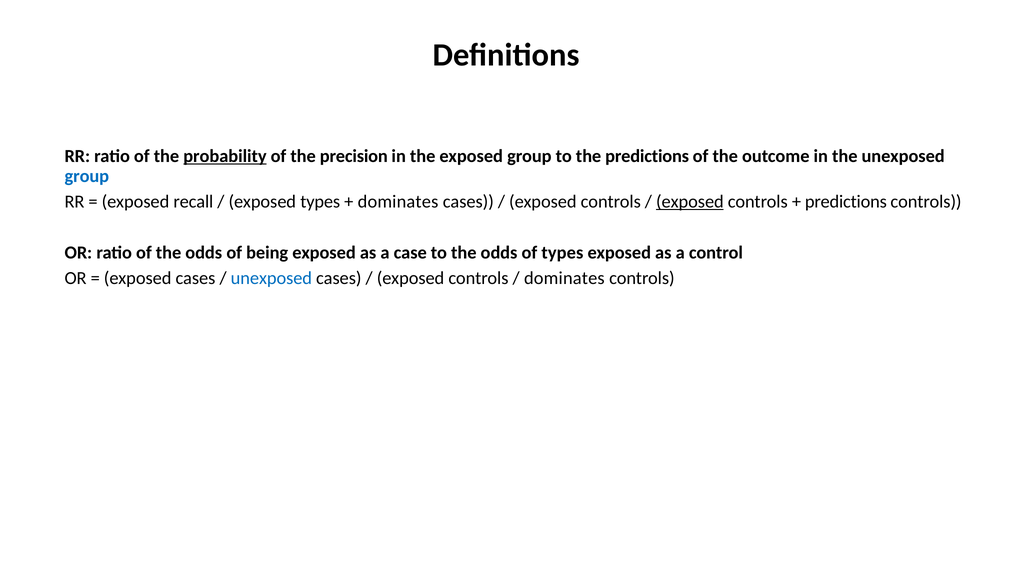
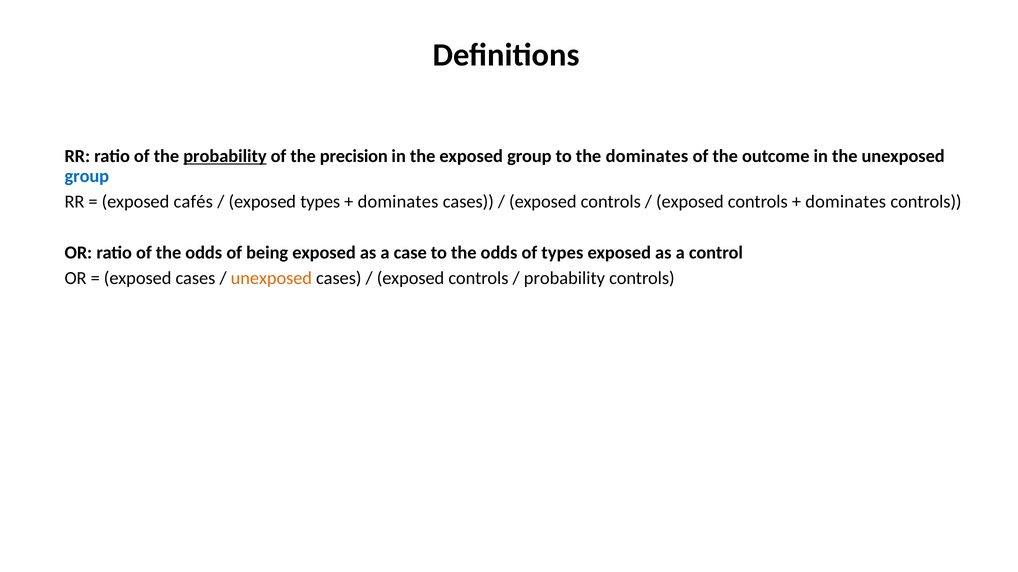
the predictions: predictions -> dominates (647, 156)
recall: recall -> cafés (193, 202)
exposed underline: present -> none (690, 202)
predictions: predictions -> dominates (846, 202)
unexposed colour: blue -> orange (271, 278)
dominates: dominates -> probability (564, 278)
